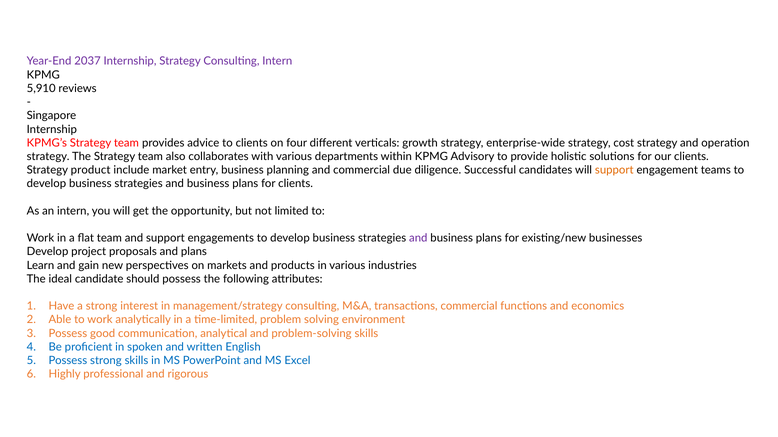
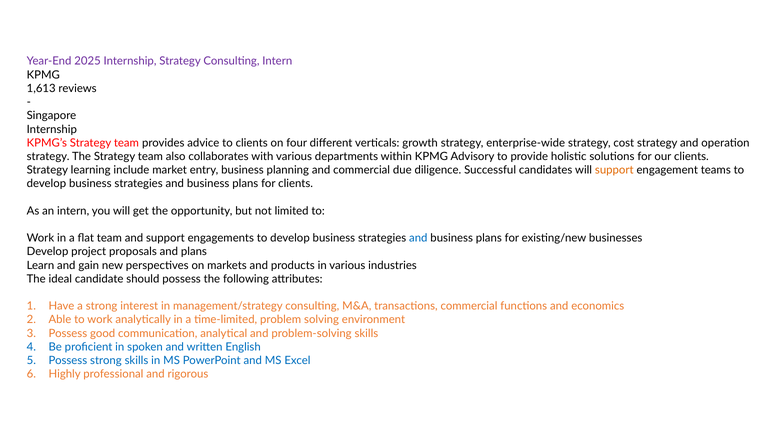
2037: 2037 -> 2025 (88, 61)
5,910: 5,910 -> 1,613 (41, 89)
product: product -> learning (91, 170)
and colour: purple -> blue (418, 238)
